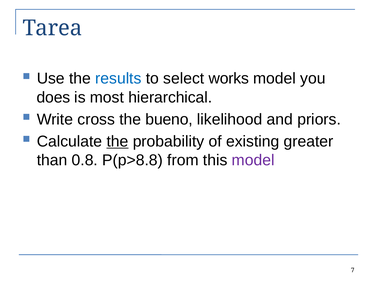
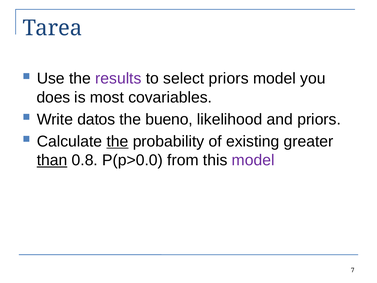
results colour: blue -> purple (118, 78)
select works: works -> priors (229, 78)
hierarchical: hierarchical -> covariables (170, 97)
cross: cross -> datos (96, 119)
than underline: none -> present (52, 160)
P(p>8.8: P(p>8.8 -> P(p>0.0 (133, 160)
